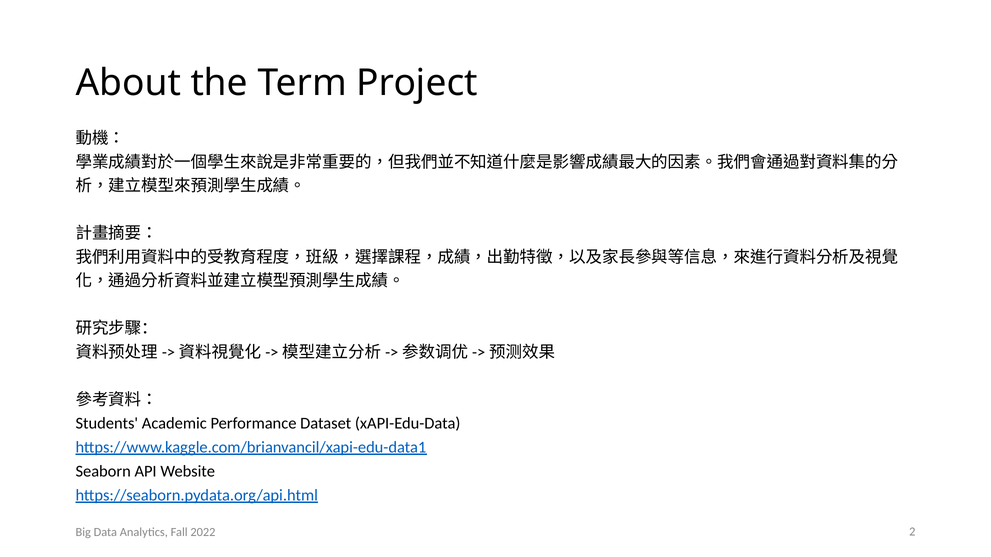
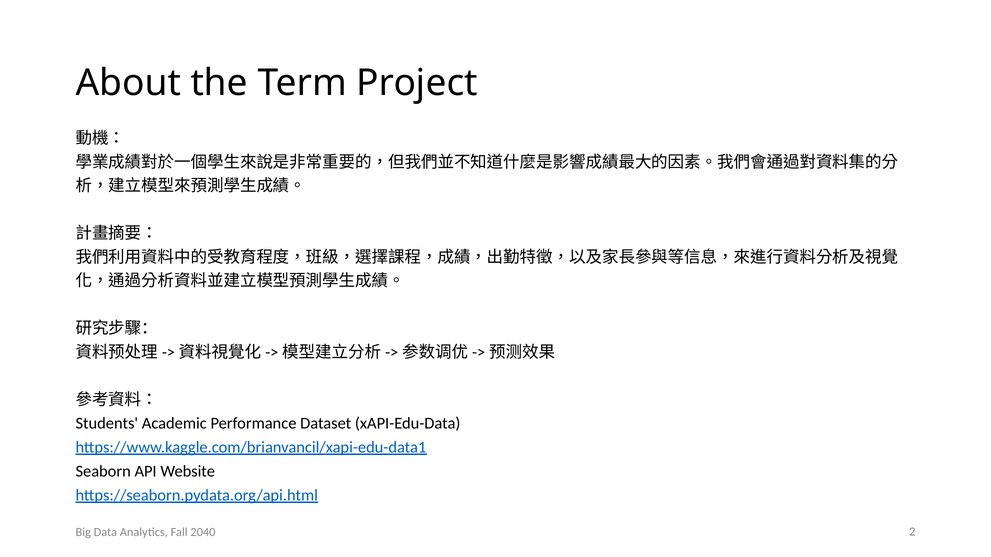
2022: 2022 -> 2040 (203, 532)
